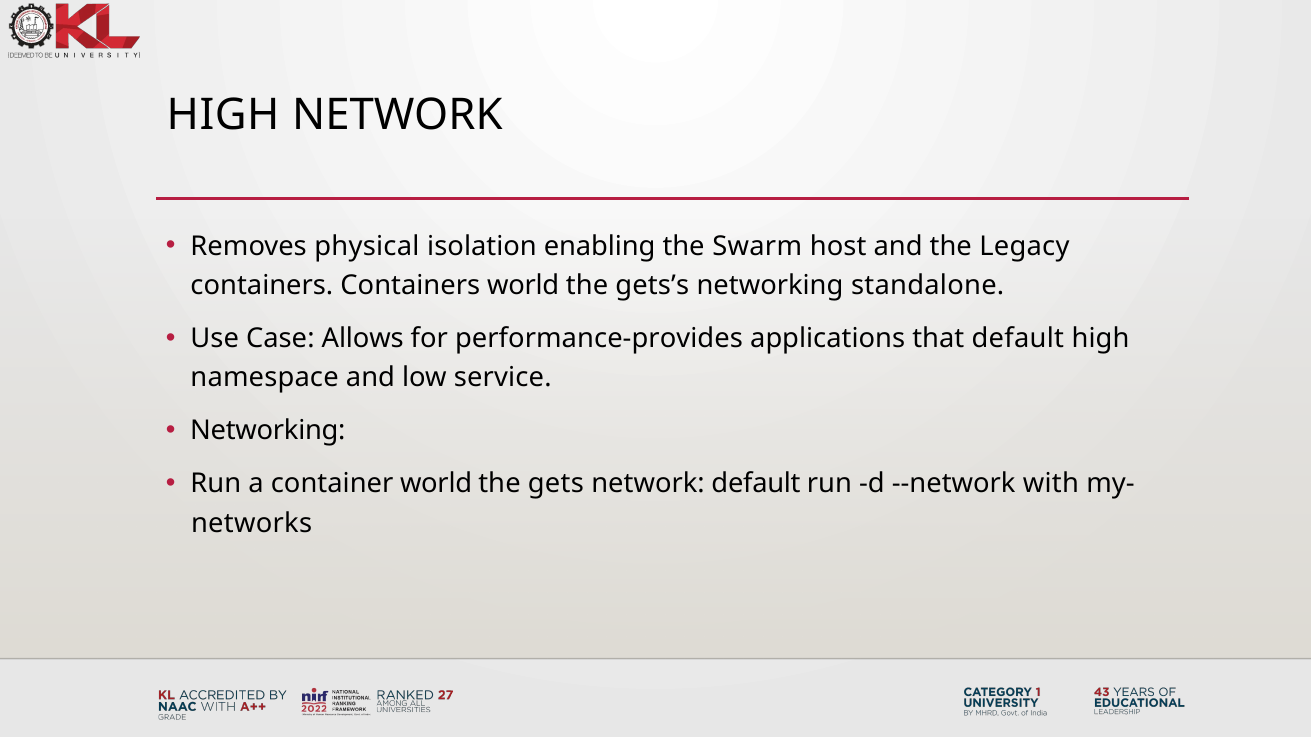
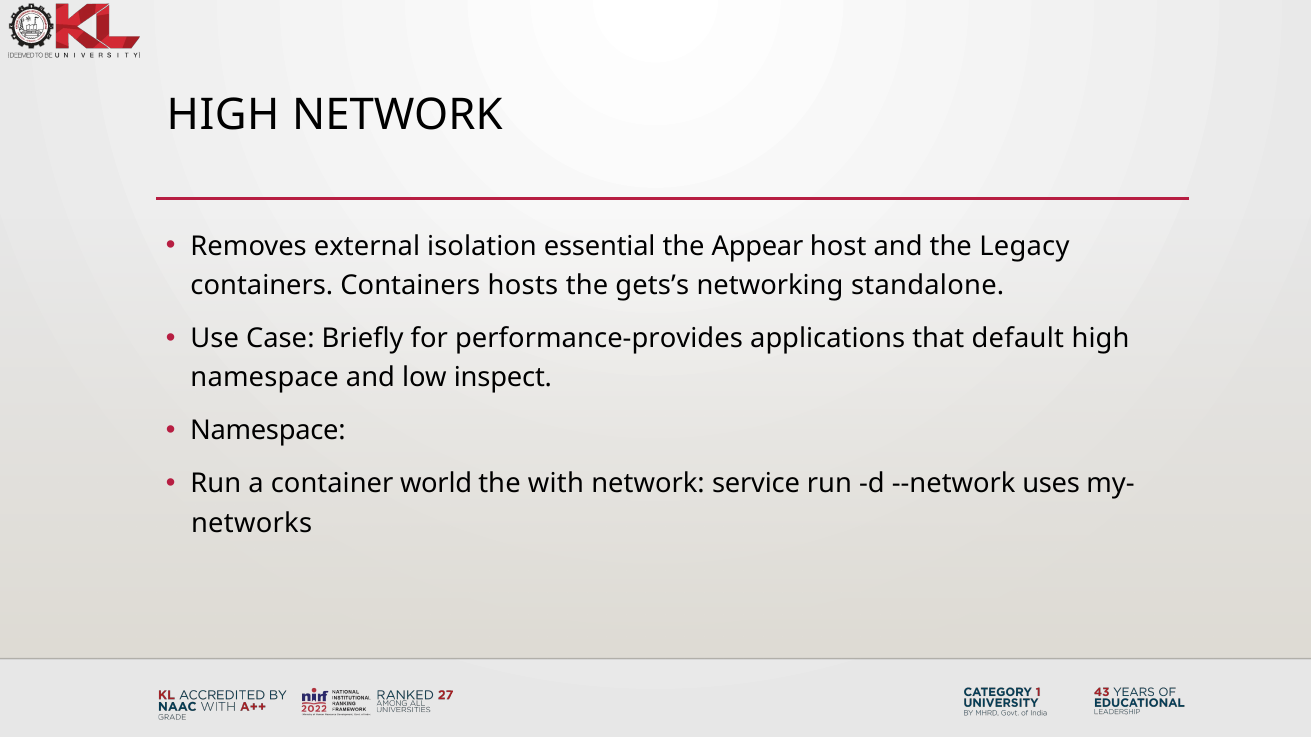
physical: physical -> external (367, 247)
enabling: enabling -> essential (600, 247)
Swarm: Swarm -> Appear (757, 247)
Containers world: world -> hosts (523, 286)
Allows: Allows -> Briefly (363, 339)
service: service -> inspect (503, 378)
Networking: Networking -> Namespace (268, 431)
gets: gets -> with (556, 484)
network default: default -> service (756, 484)
with: with -> uses (1051, 484)
